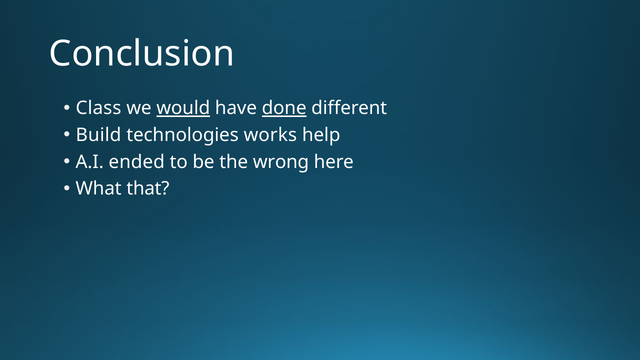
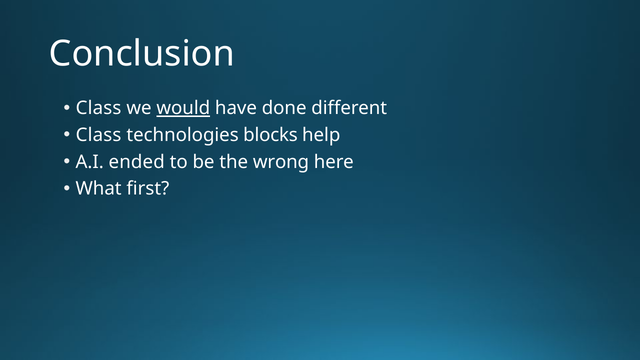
done underline: present -> none (284, 108)
Build: Build -> Class (99, 135)
works: works -> blocks (270, 135)
that: that -> first (148, 189)
